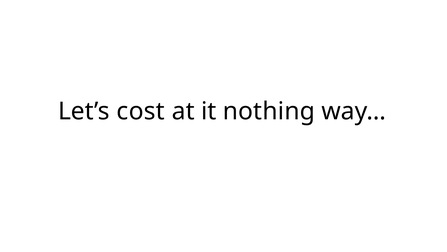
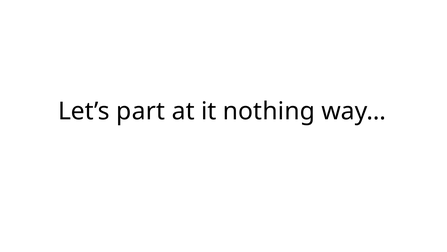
cost: cost -> part (141, 111)
